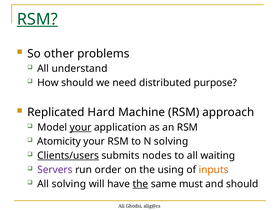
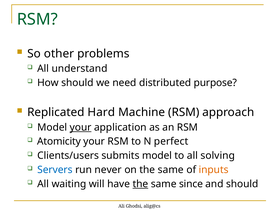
RSM underline: present -> none (37, 19)
N solving: solving -> perfect (171, 141)
Clients/users underline: present -> none (68, 156)
submits nodes: nodes -> model (157, 156)
waiting: waiting -> solving (218, 156)
Servers colour: purple -> blue (55, 170)
order: order -> never (108, 170)
on the using: using -> same (171, 170)
All solving: solving -> waiting (69, 184)
must: must -> since (191, 184)
